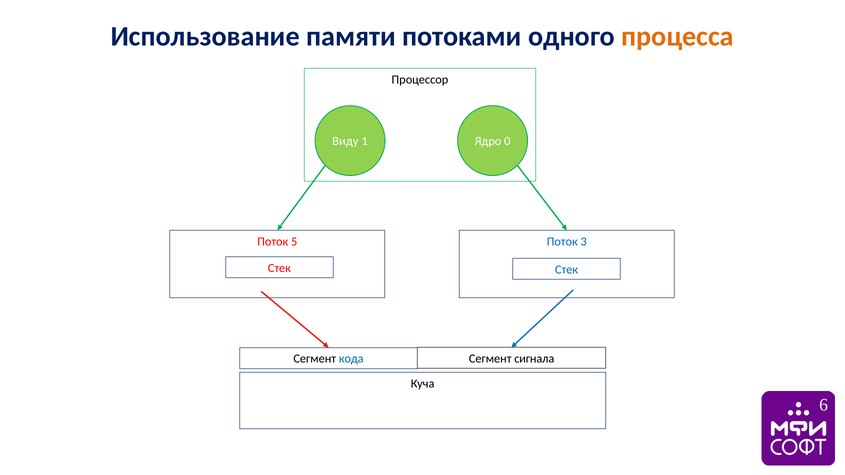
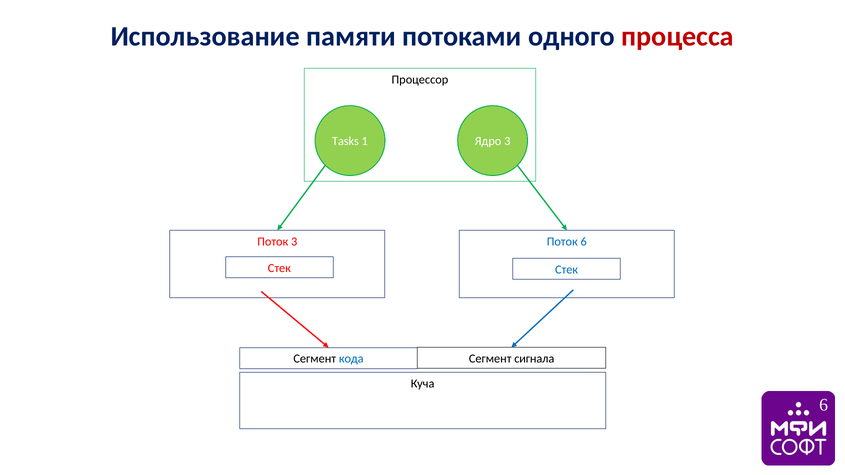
процесса colour: orange -> red (678, 36)
Виду: Виду -> Tasks (345, 142)
Ядро 0: 0 -> 3 (507, 142)
Поток 5: 5 -> 3 (294, 242)
Поток 3: 3 -> 6 (584, 242)
